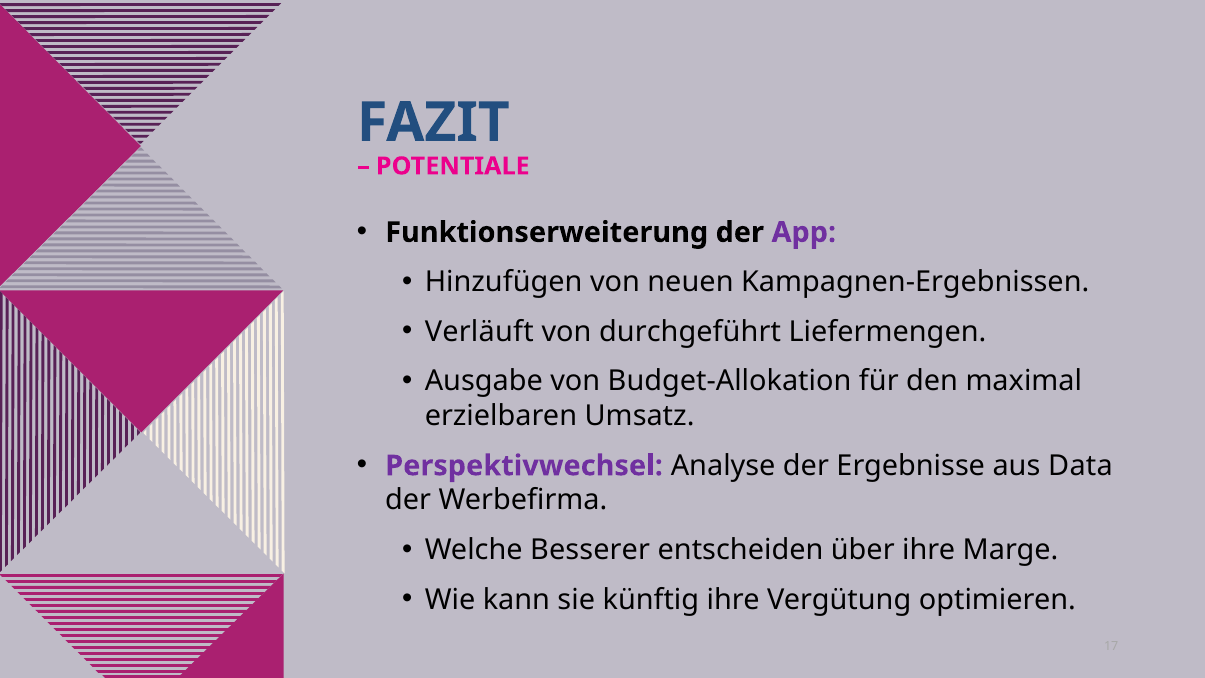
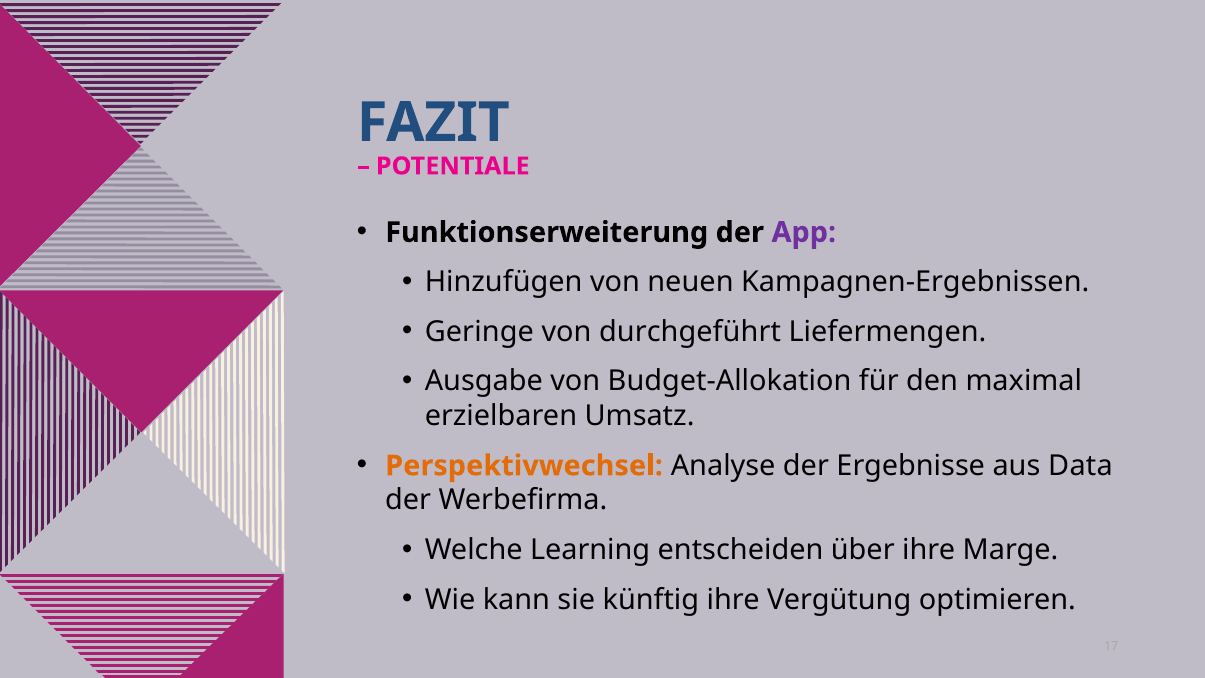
Verläuft: Verläuft -> Geringe (479, 332)
Perspektivwechsel colour: purple -> orange (524, 466)
Besserer: Besserer -> Learning (590, 550)
